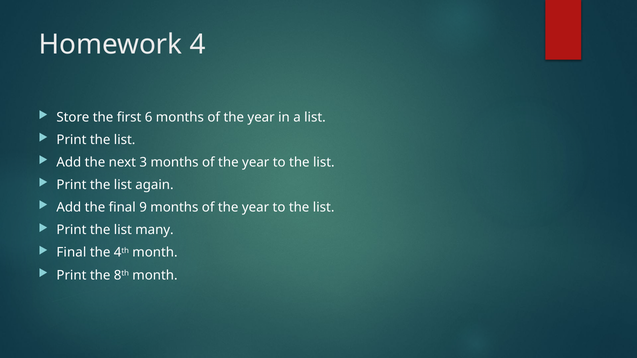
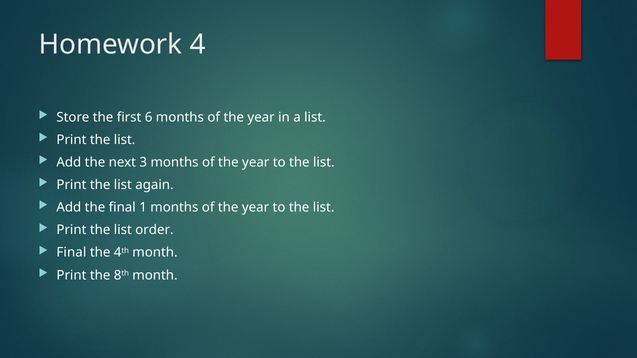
9: 9 -> 1 (143, 208)
many: many -> order (154, 230)
